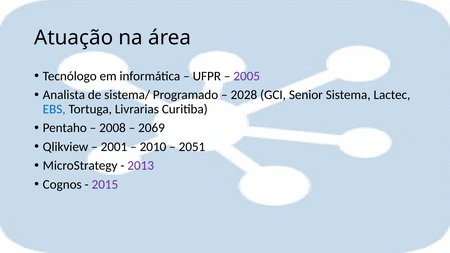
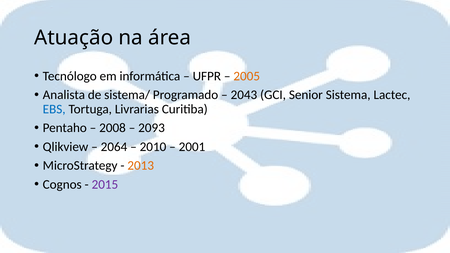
2005 colour: purple -> orange (247, 76)
2028: 2028 -> 2043 (244, 95)
2069: 2069 -> 2093 (152, 128)
2001: 2001 -> 2064 (114, 147)
2051: 2051 -> 2001 (192, 147)
2013 colour: purple -> orange (141, 166)
